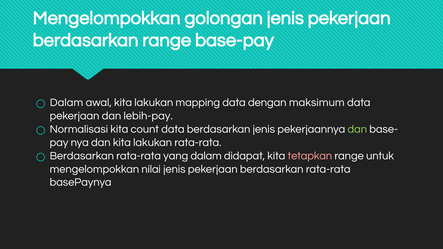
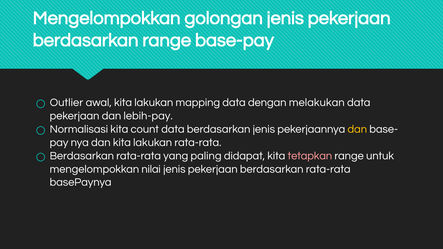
Dalam: Dalam -> Outlier (66, 103)
maksimum: maksimum -> melakukan (317, 103)
dan colour: light green -> yellow (357, 129)
yang dalam: dalam -> paling (206, 156)
